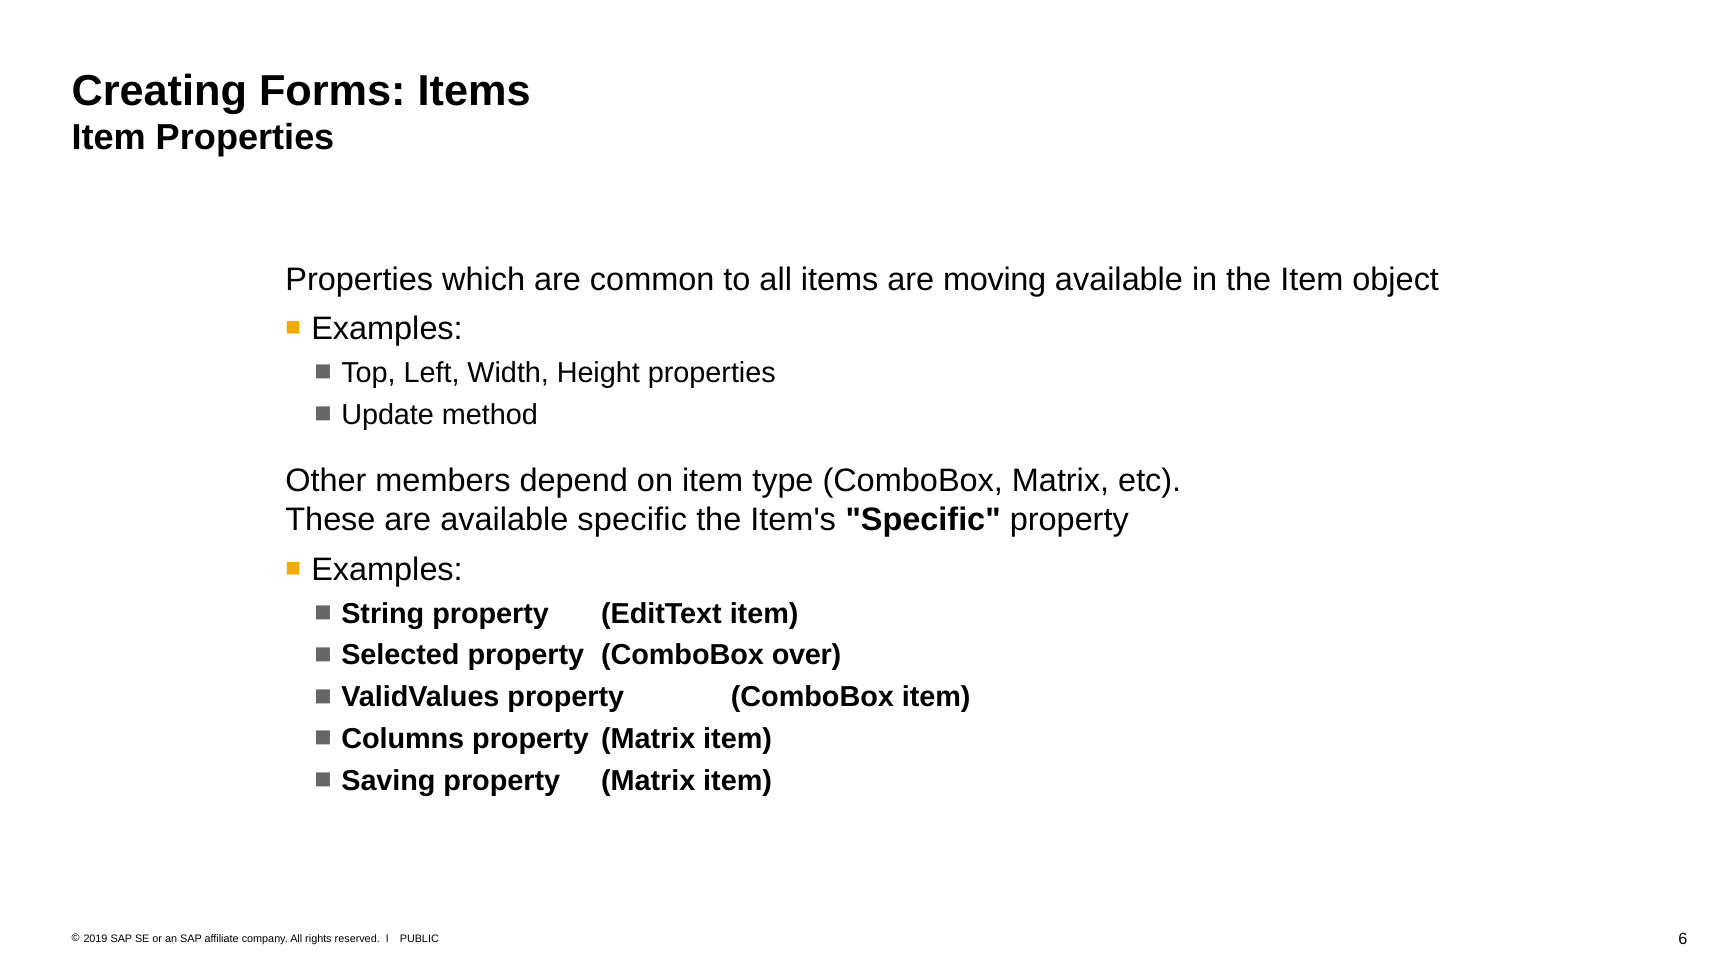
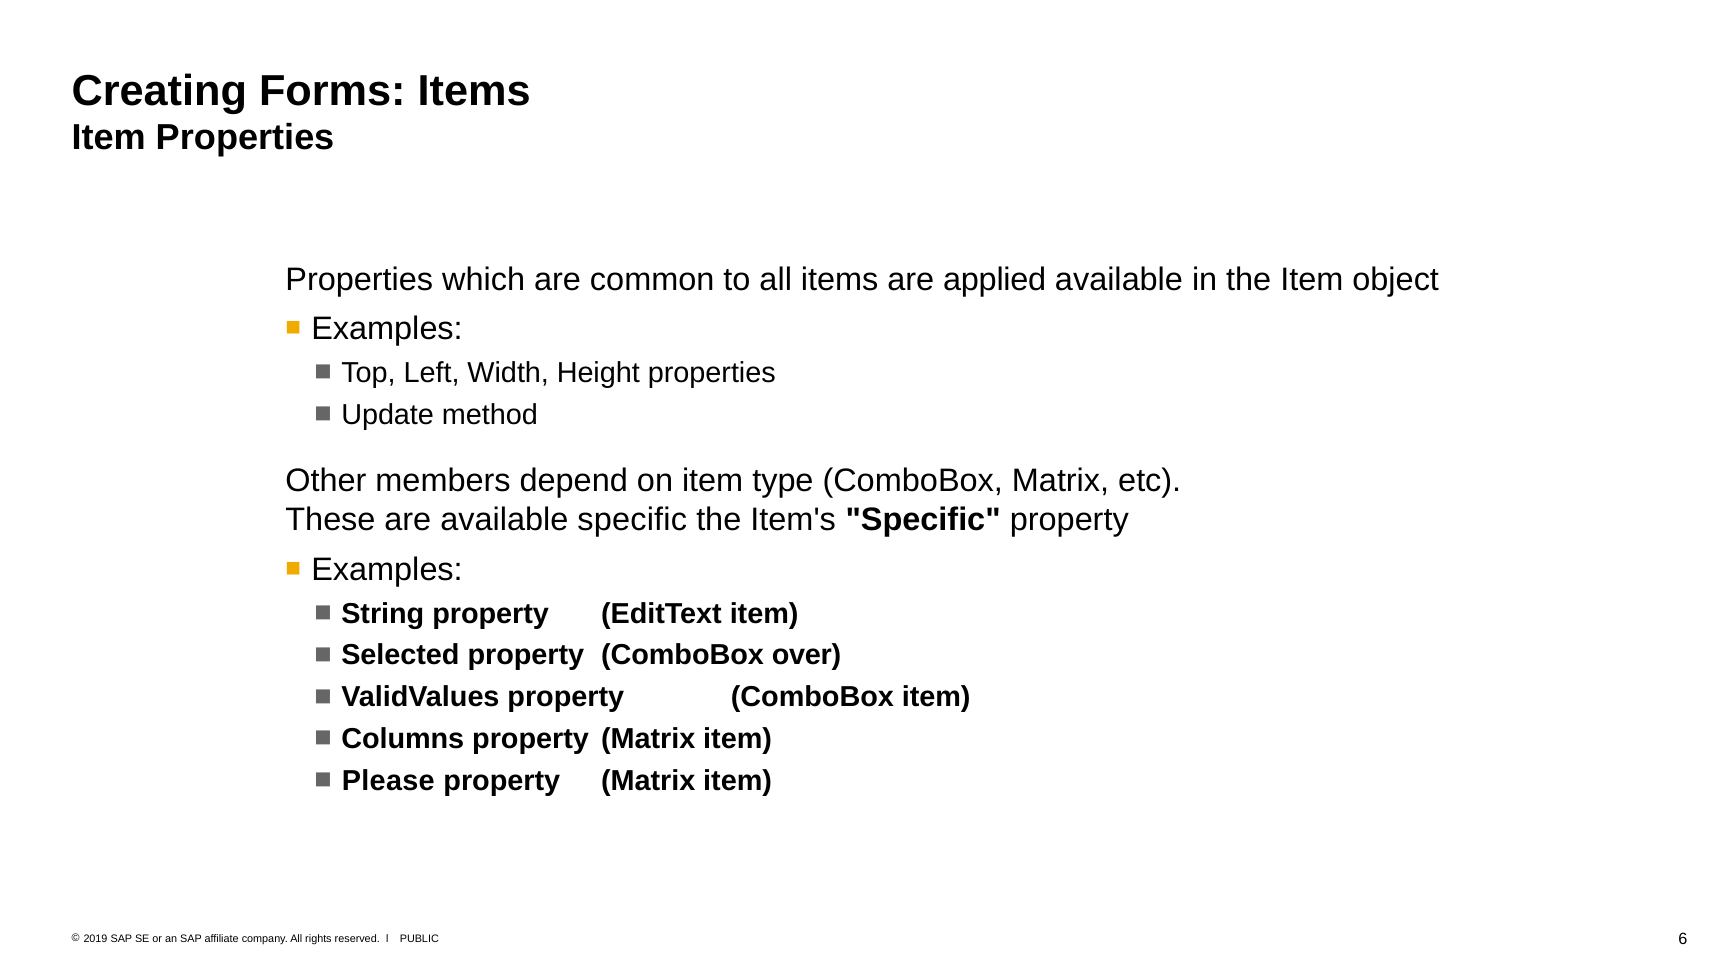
moving: moving -> applied (995, 279)
Saving: Saving -> Please (388, 781)
